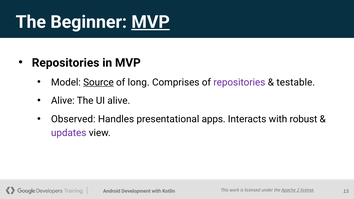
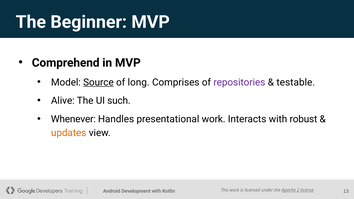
MVP underline: present -> none (151, 22)
Repositories: Repositories -> Comprehend (66, 63)
UI alive: alive -> such (119, 101)
Observed: Observed -> Whenever (73, 119)
presentational apps: apps -> work (214, 119)
updates colour: purple -> orange (69, 133)
